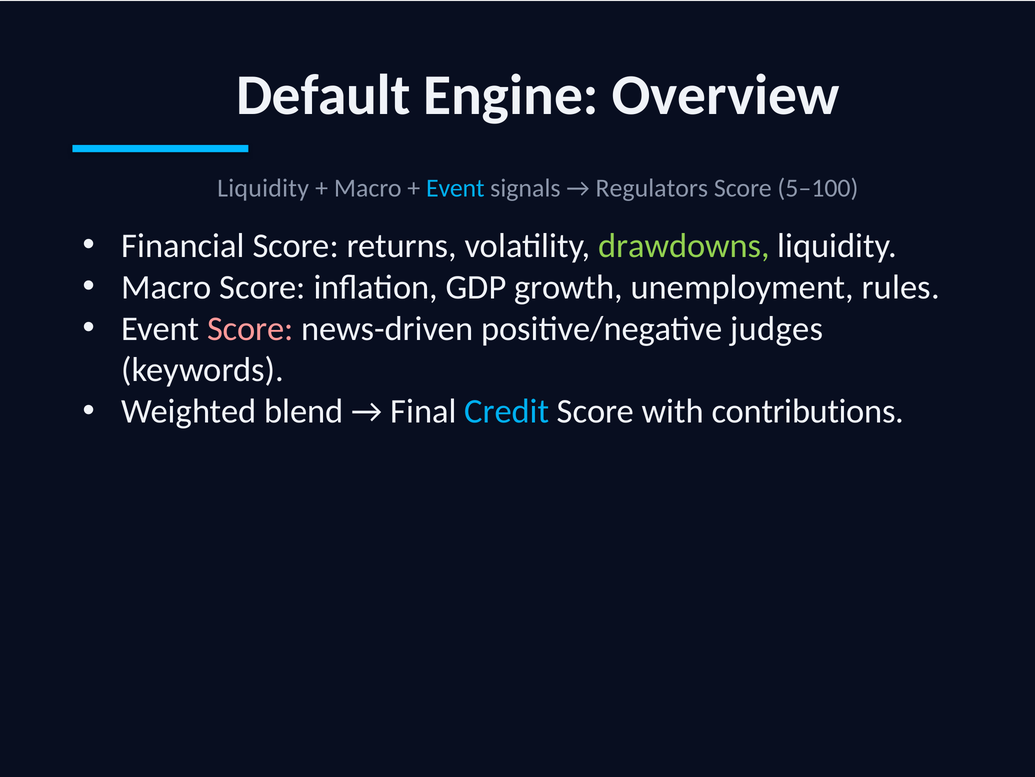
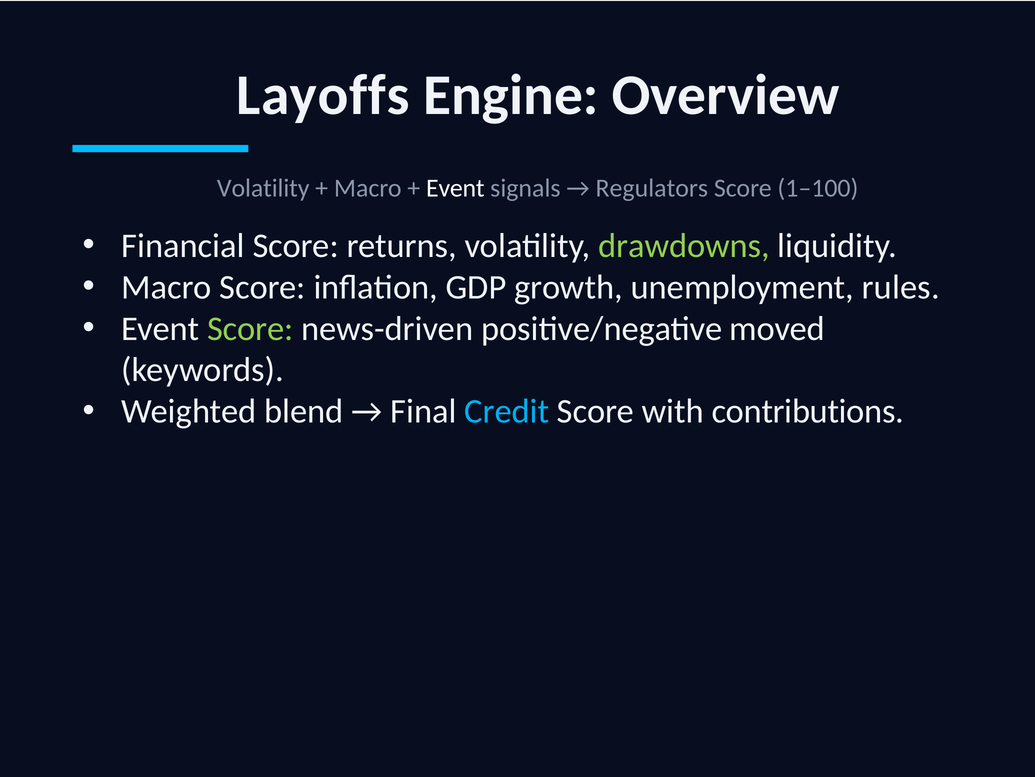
Default: Default -> Layoffs (323, 95)
Liquidity: Liquidity -> Volatility (263, 188)
Event colour: light blue -> white (455, 188)
5–100: 5–100 -> 1–100 (818, 188)
Score colour: pink -> light green (250, 328)
judges: judges -> moved (777, 328)
